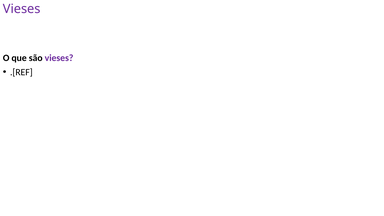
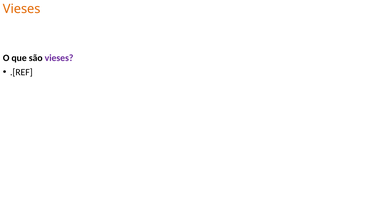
Vieses colour: purple -> orange (22, 9)
